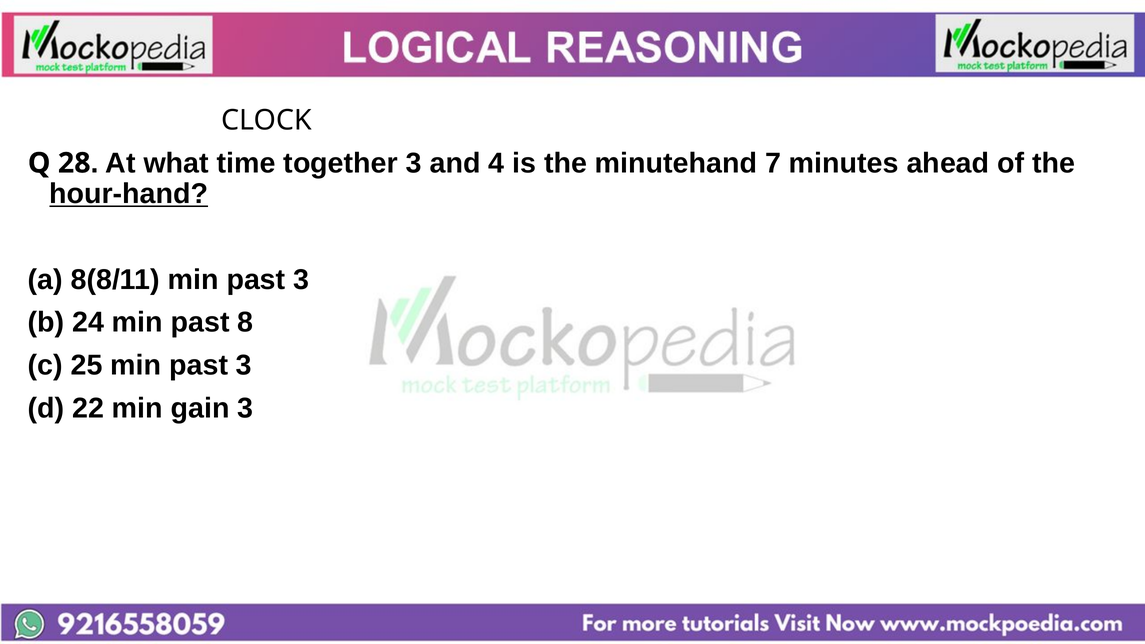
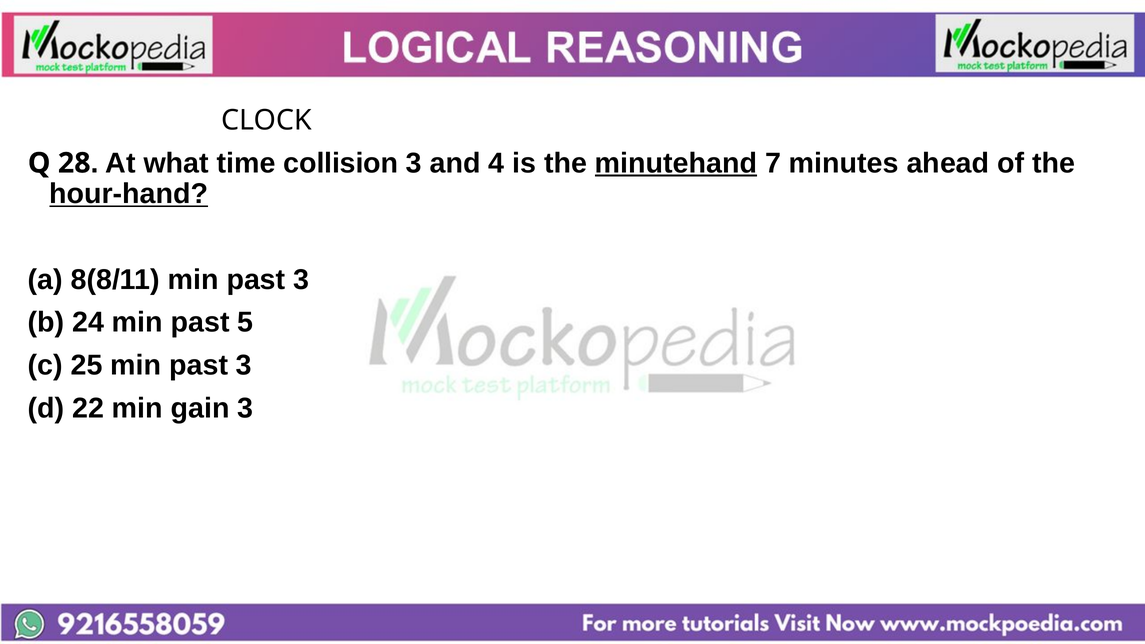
together: together -> collision (341, 163)
minutehand underline: none -> present (676, 163)
8: 8 -> 5 (245, 323)
